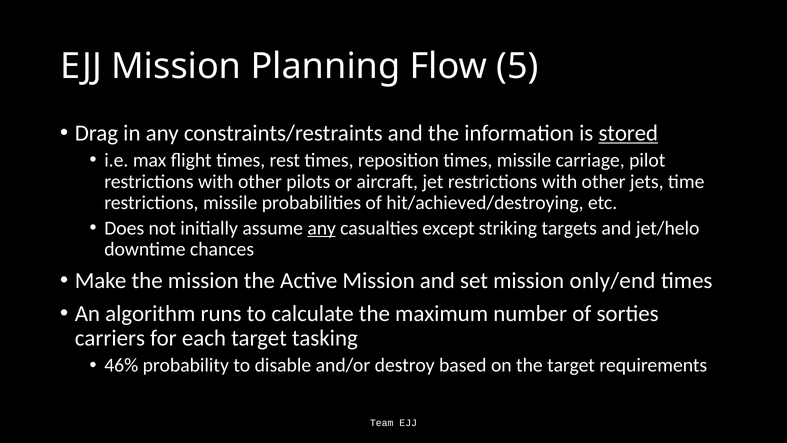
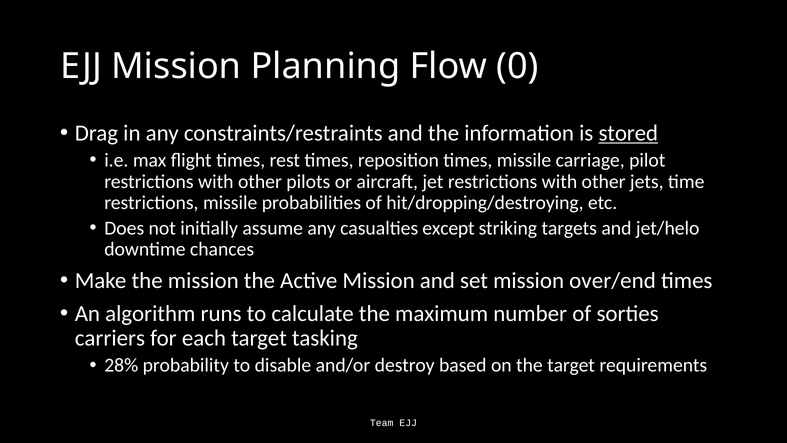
5: 5 -> 0 (518, 66)
hit/achieved/destroying: hit/achieved/destroying -> hit/dropping/destroying (485, 203)
any underline: present -> none (322, 228)
only/end: only/end -> over/end (613, 280)
46%: 46% -> 28% (121, 365)
